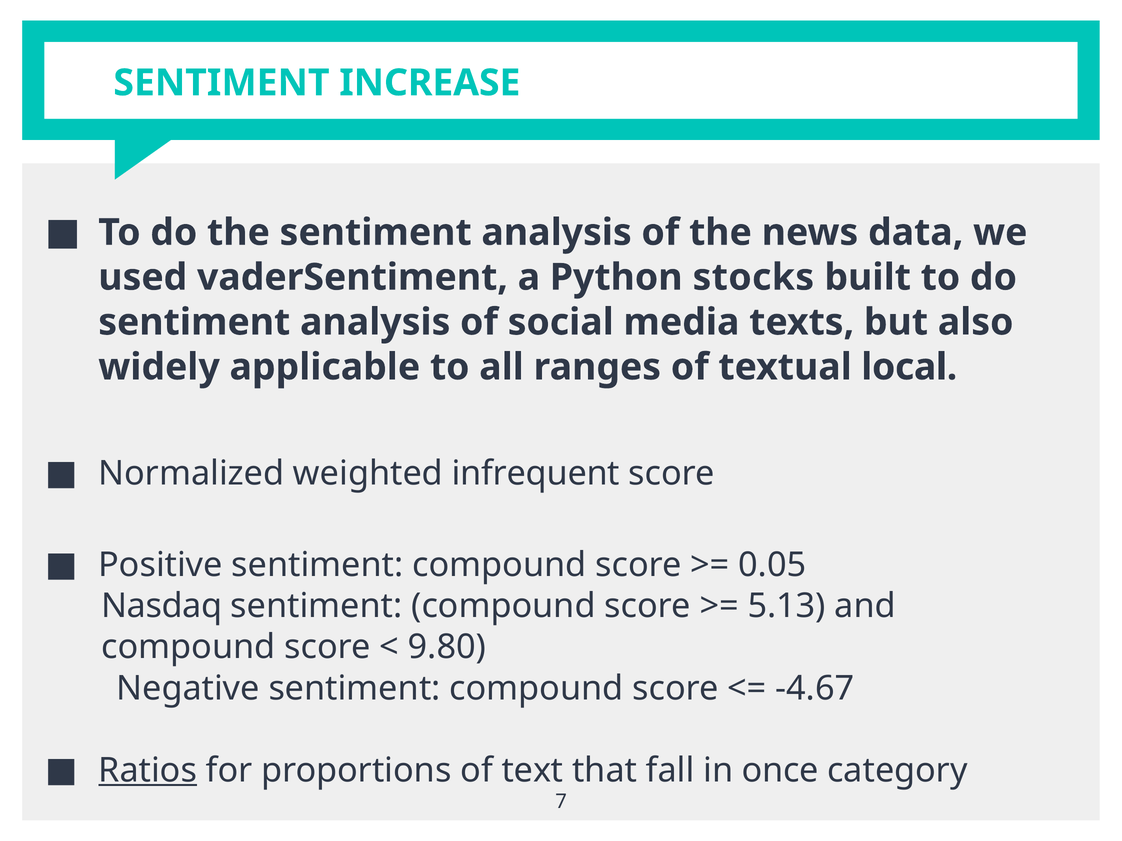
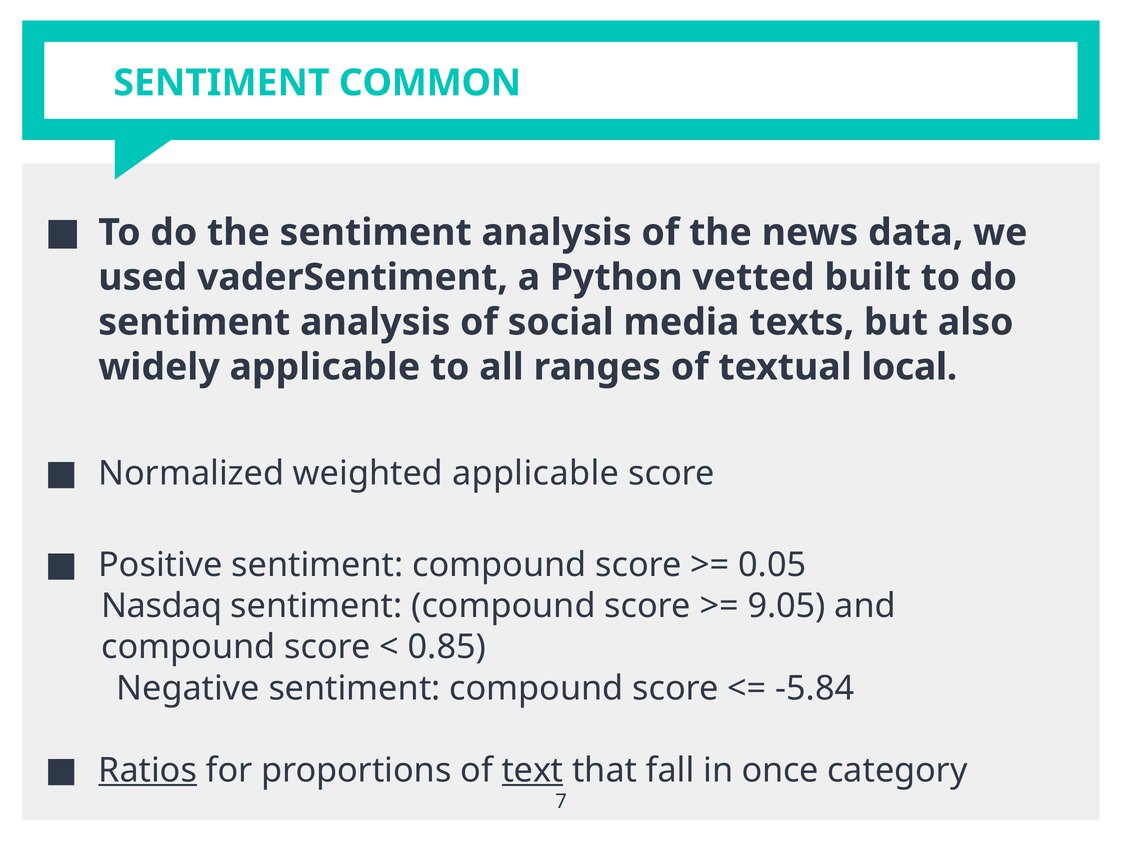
INCREASE: INCREASE -> COMMON (430, 83)
stocks: stocks -> vetted (753, 278)
weighted infrequent: infrequent -> applicable (536, 474)
5.13: 5.13 -> 9.05 (787, 606)
9.80: 9.80 -> 0.85 (447, 648)
-4.67: -4.67 -> -5.84 (815, 689)
text underline: none -> present (533, 771)
